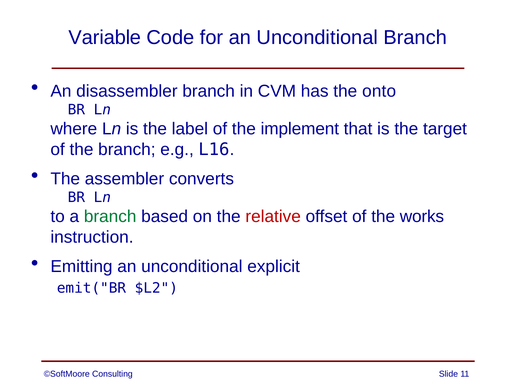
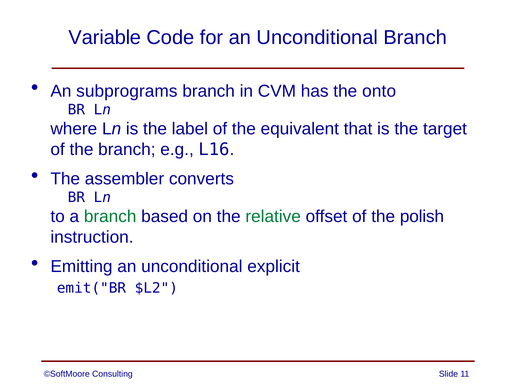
disassembler: disassembler -> subprograms (127, 91)
implement: implement -> equivalent (300, 129)
relative colour: red -> green (273, 217)
works: works -> polish (422, 217)
